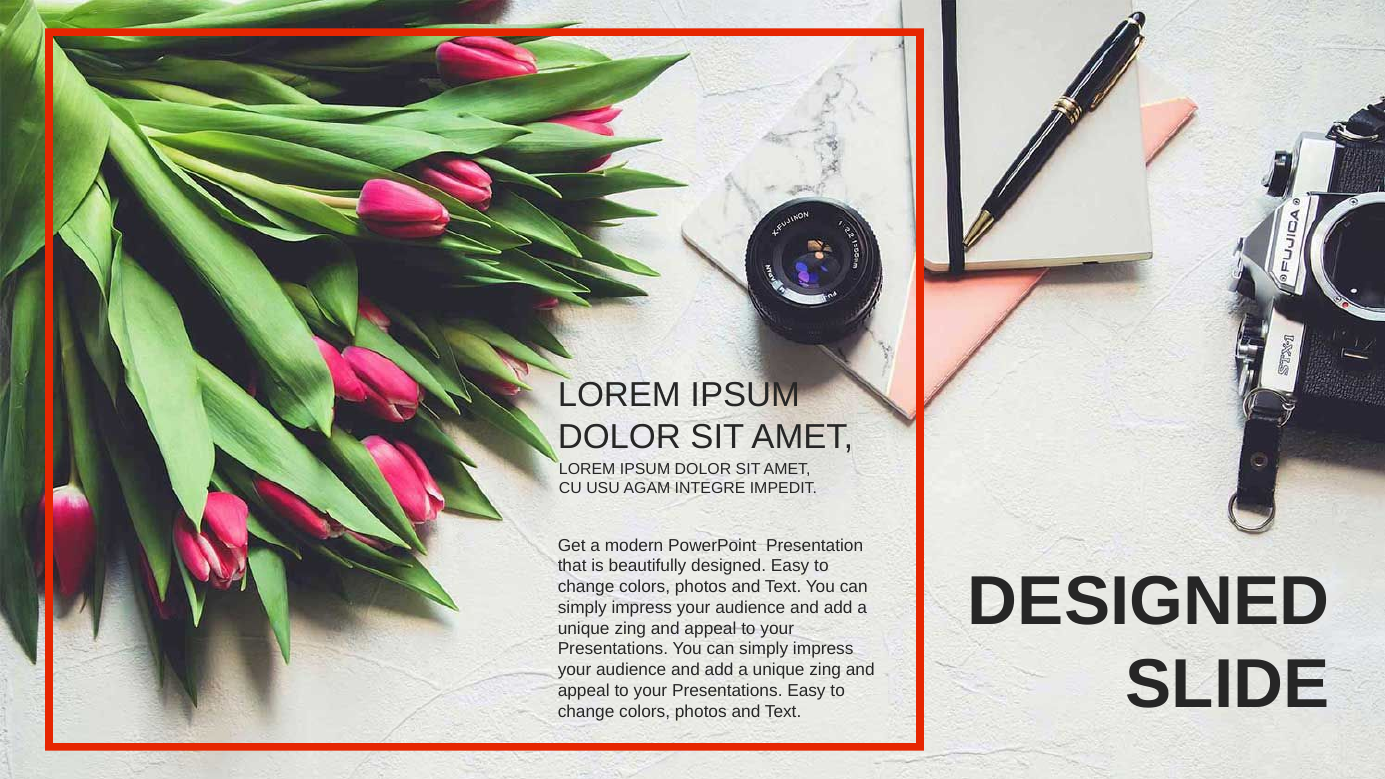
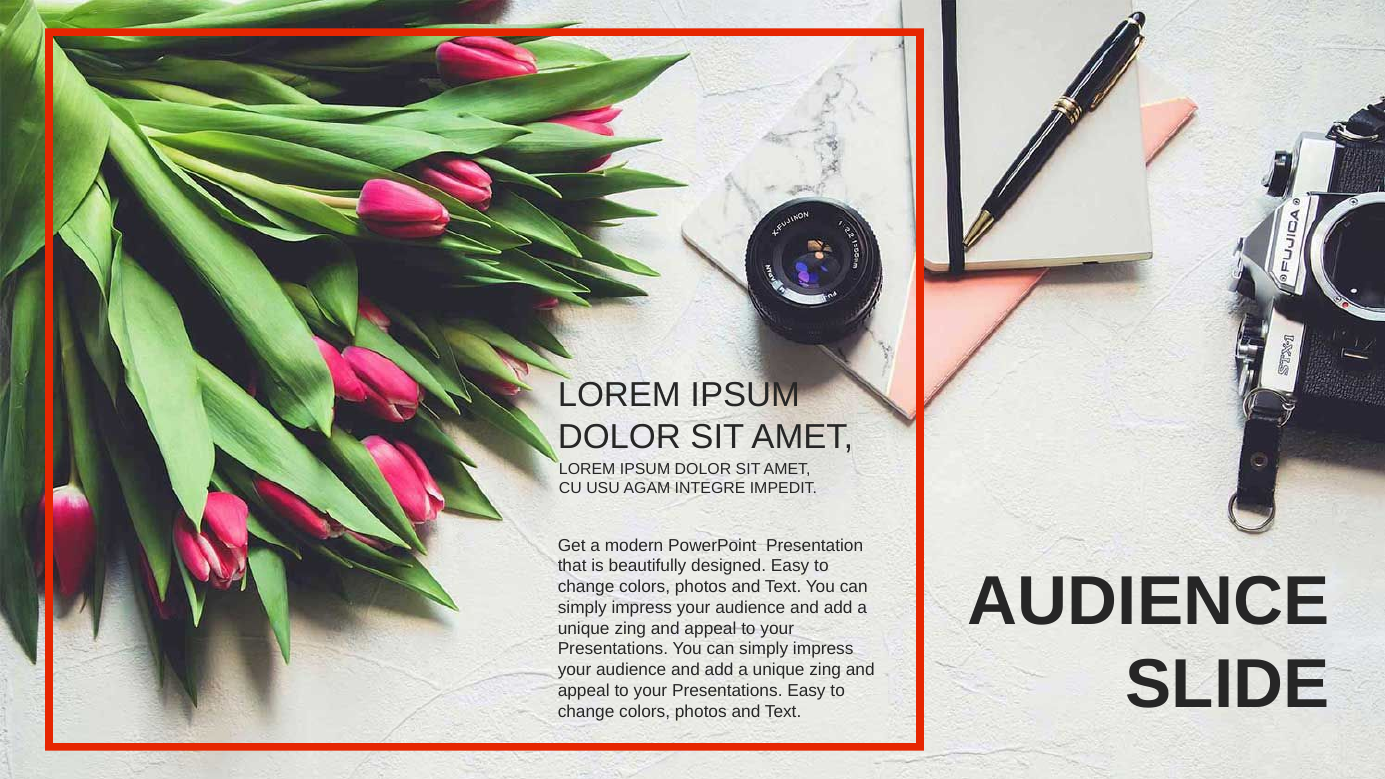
DESIGNED: DESIGNED -> AUDIENCE (1149, 602)
